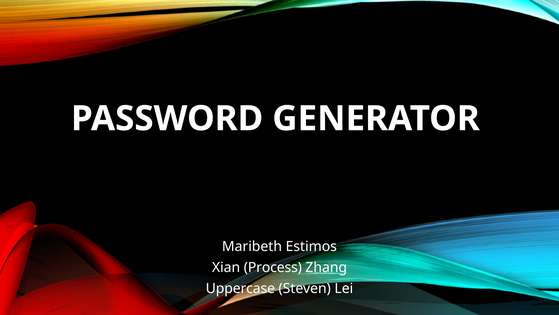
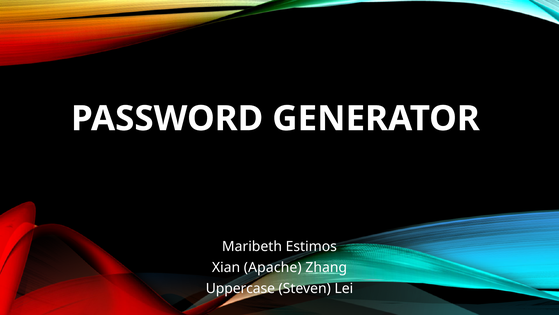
Process: Process -> Apache (273, 267)
